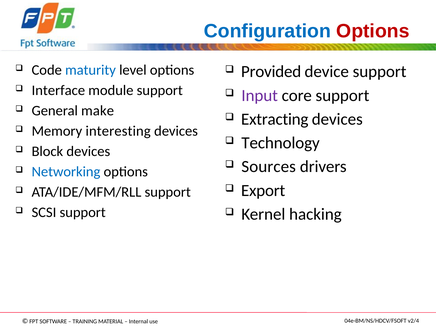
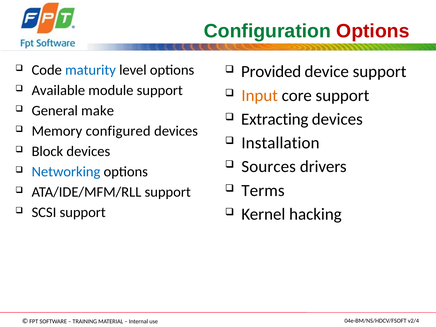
Configuration colour: blue -> green (267, 31)
Interface: Interface -> Available (58, 90)
Input colour: purple -> orange (260, 95)
interesting: interesting -> configured (118, 131)
Technology: Technology -> Installation (280, 143)
Export: Export -> Terms (263, 190)
